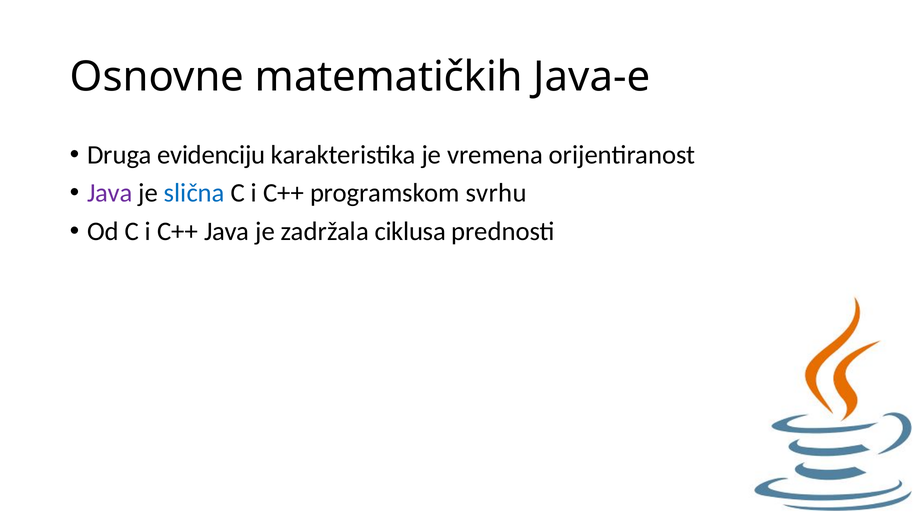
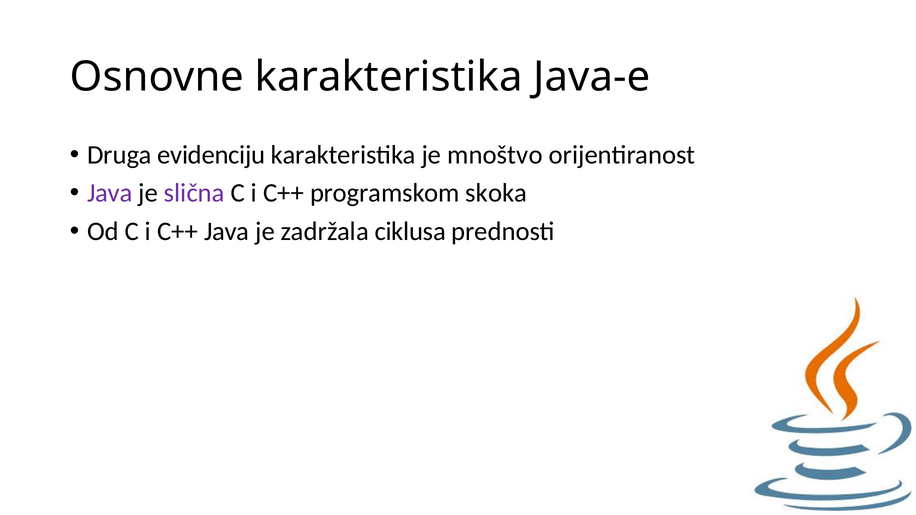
Osnovne matematičkih: matematičkih -> karakteristika (389, 77)
vremena: vremena -> mnoštvo (495, 155)
slična colour: blue -> purple (194, 193)
svrhu: svrhu -> skoka (496, 193)
